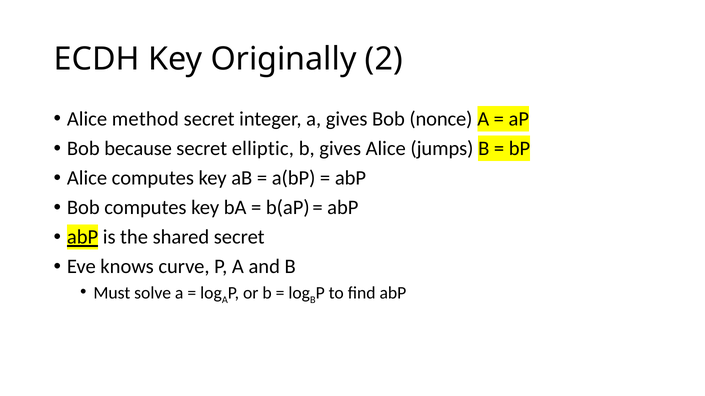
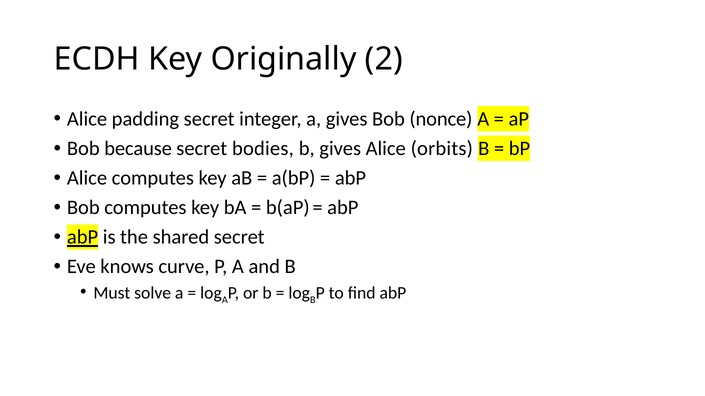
method: method -> padding (145, 119)
elliptic: elliptic -> bodies (263, 149)
jumps: jumps -> orbits (442, 149)
